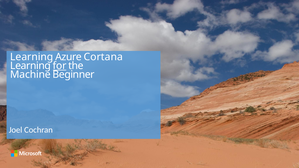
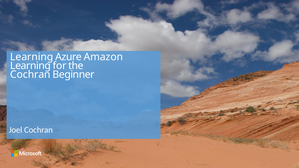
Cortana: Cortana -> Amazon (103, 57)
for underline: present -> none (60, 66)
Machine: Machine -> Cochran (30, 75)
